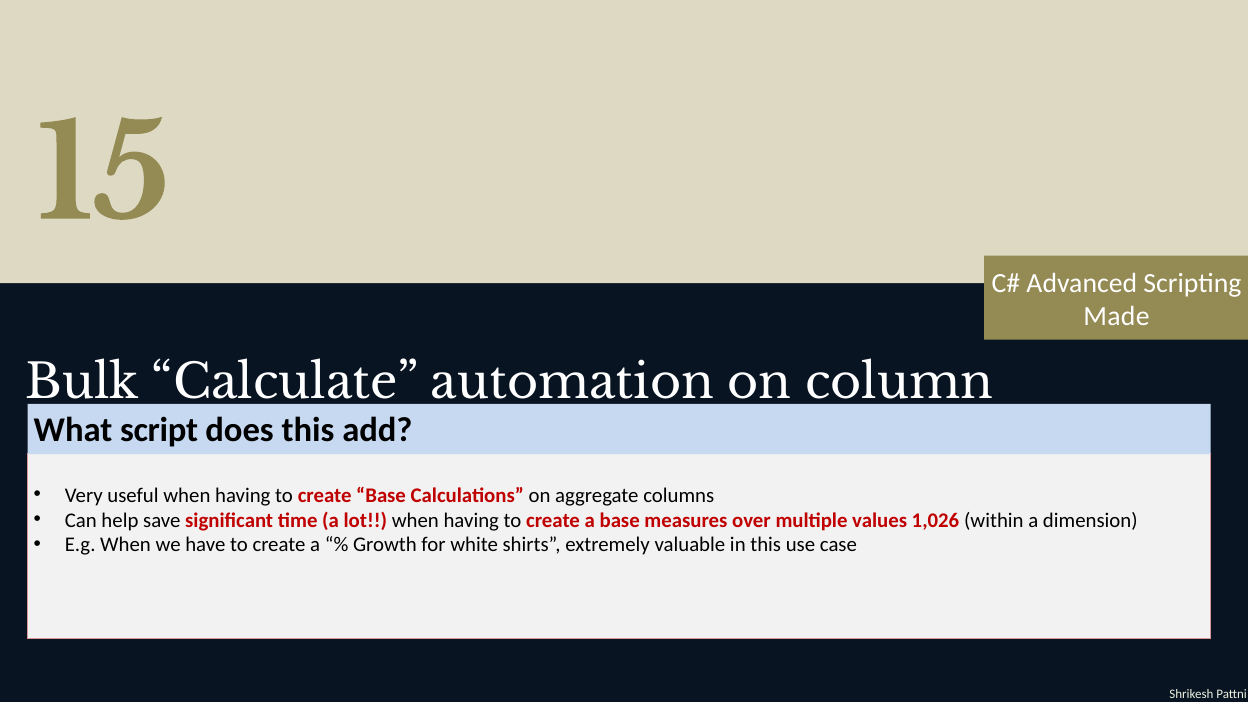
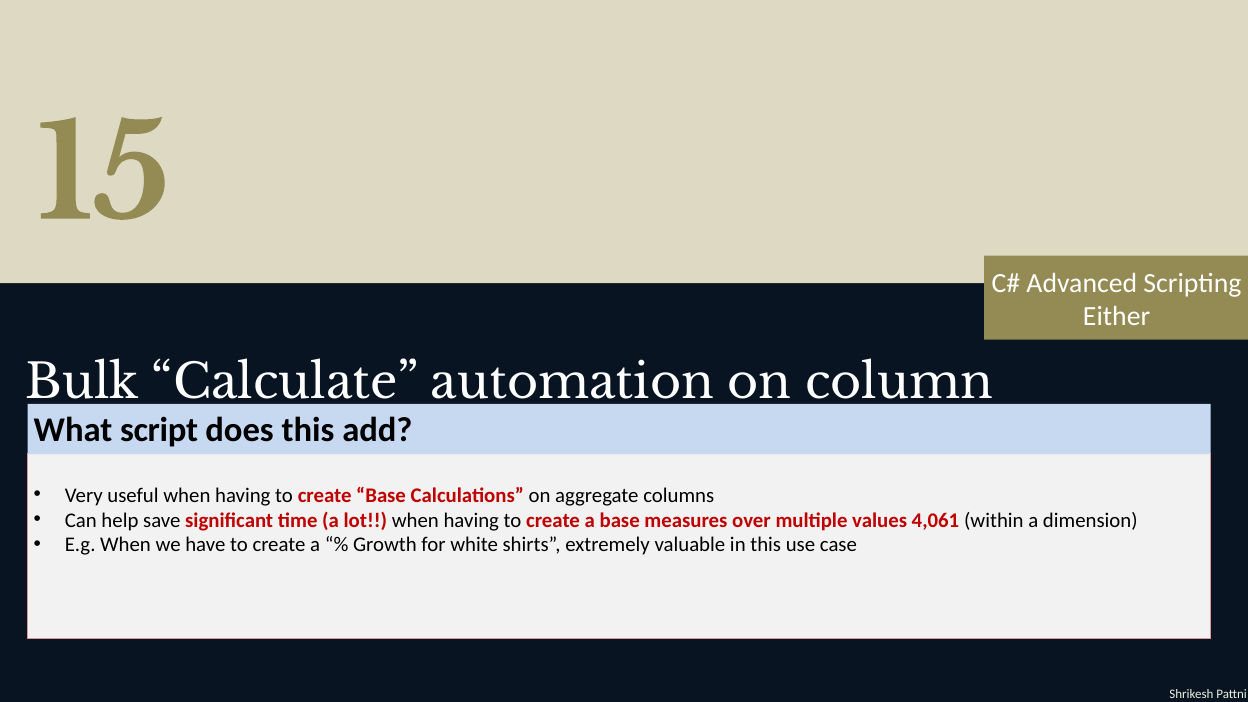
Made: Made -> Either (1117, 316)
1,026: 1,026 -> 4,061 (935, 520)
